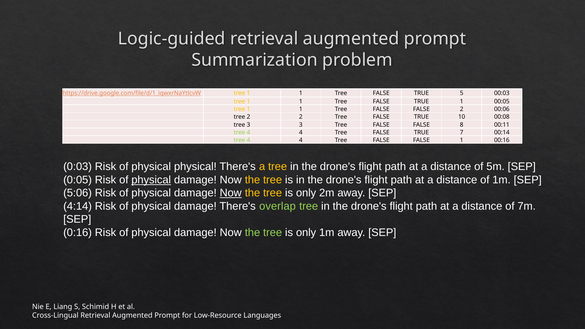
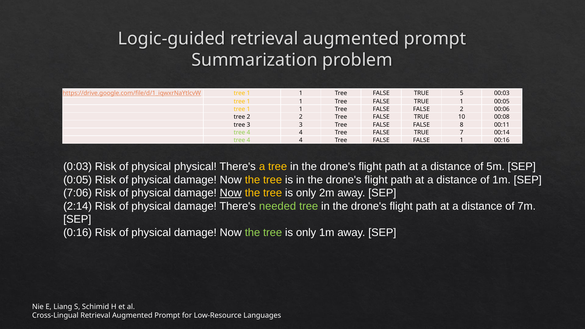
physical underline: present -> none (151, 180)
5:06: 5:06 -> 7:06 (78, 193)
4:14: 4:14 -> 2:14 (78, 206)
overlap: overlap -> needed (278, 206)
